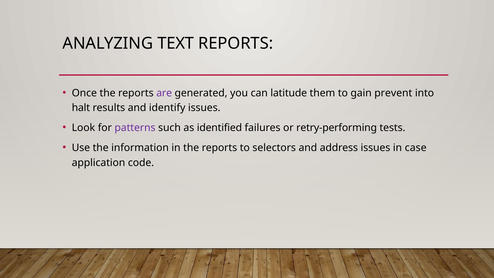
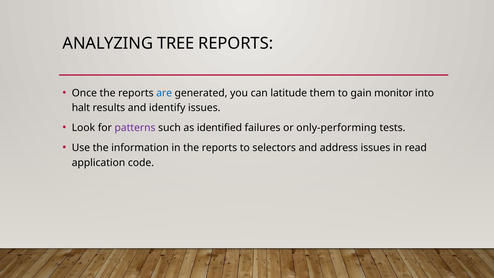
TEXT: TEXT -> TREE (176, 43)
are colour: purple -> blue (164, 93)
prevent: prevent -> monitor (393, 93)
retry-performing: retry-performing -> only-performing (337, 128)
case: case -> read (416, 148)
